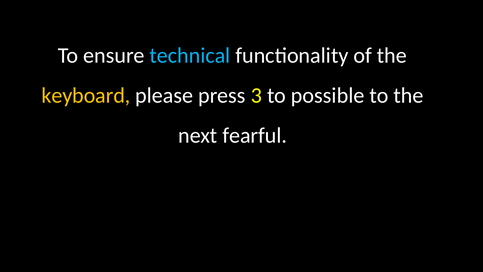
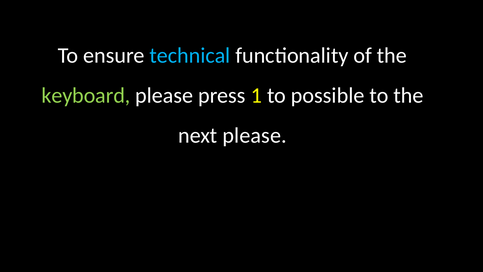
keyboard colour: yellow -> light green (86, 95)
3: 3 -> 1 (256, 95)
next fearful: fearful -> please (255, 135)
